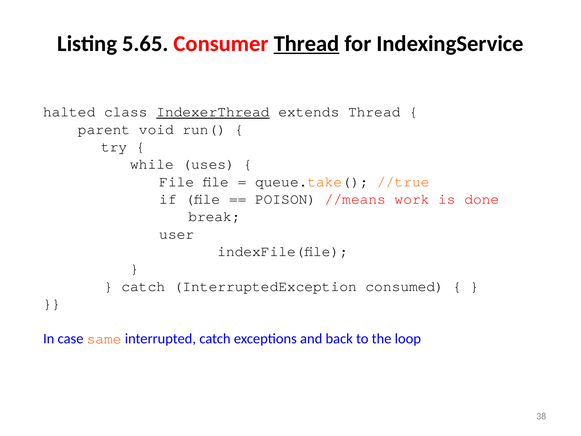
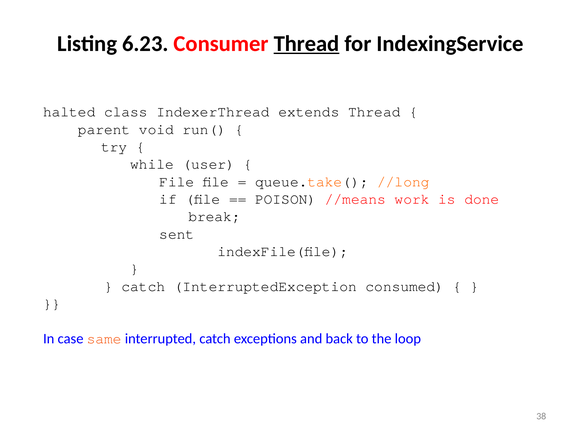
5.65: 5.65 -> 6.23 (145, 44)
IndexerThread underline: present -> none (213, 112)
uses: uses -> user (209, 164)
//true: //true -> //long (403, 181)
user: user -> sent (177, 234)
